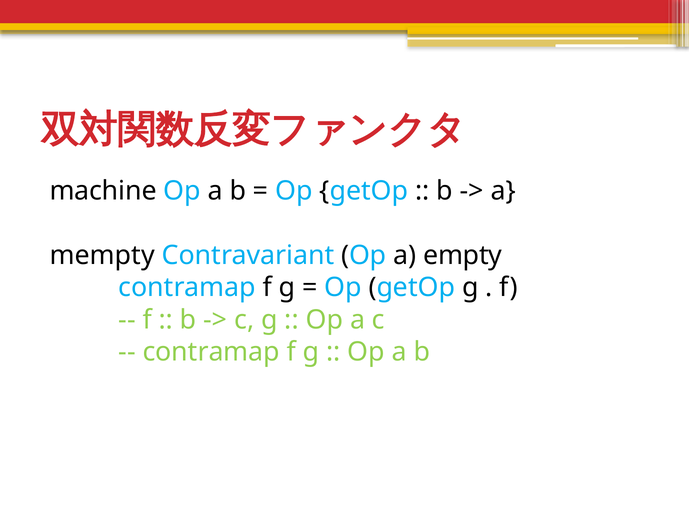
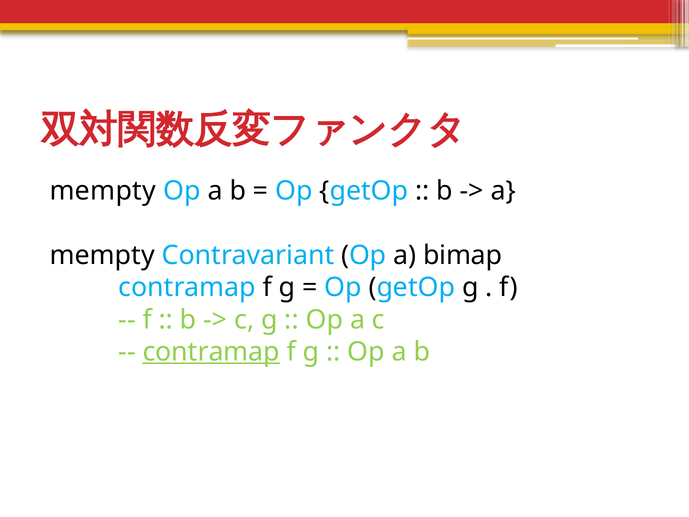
machine: machine -> mempty (103, 191)
empty: empty -> bimap (463, 255)
contramap underline: none -> present (211, 352)
